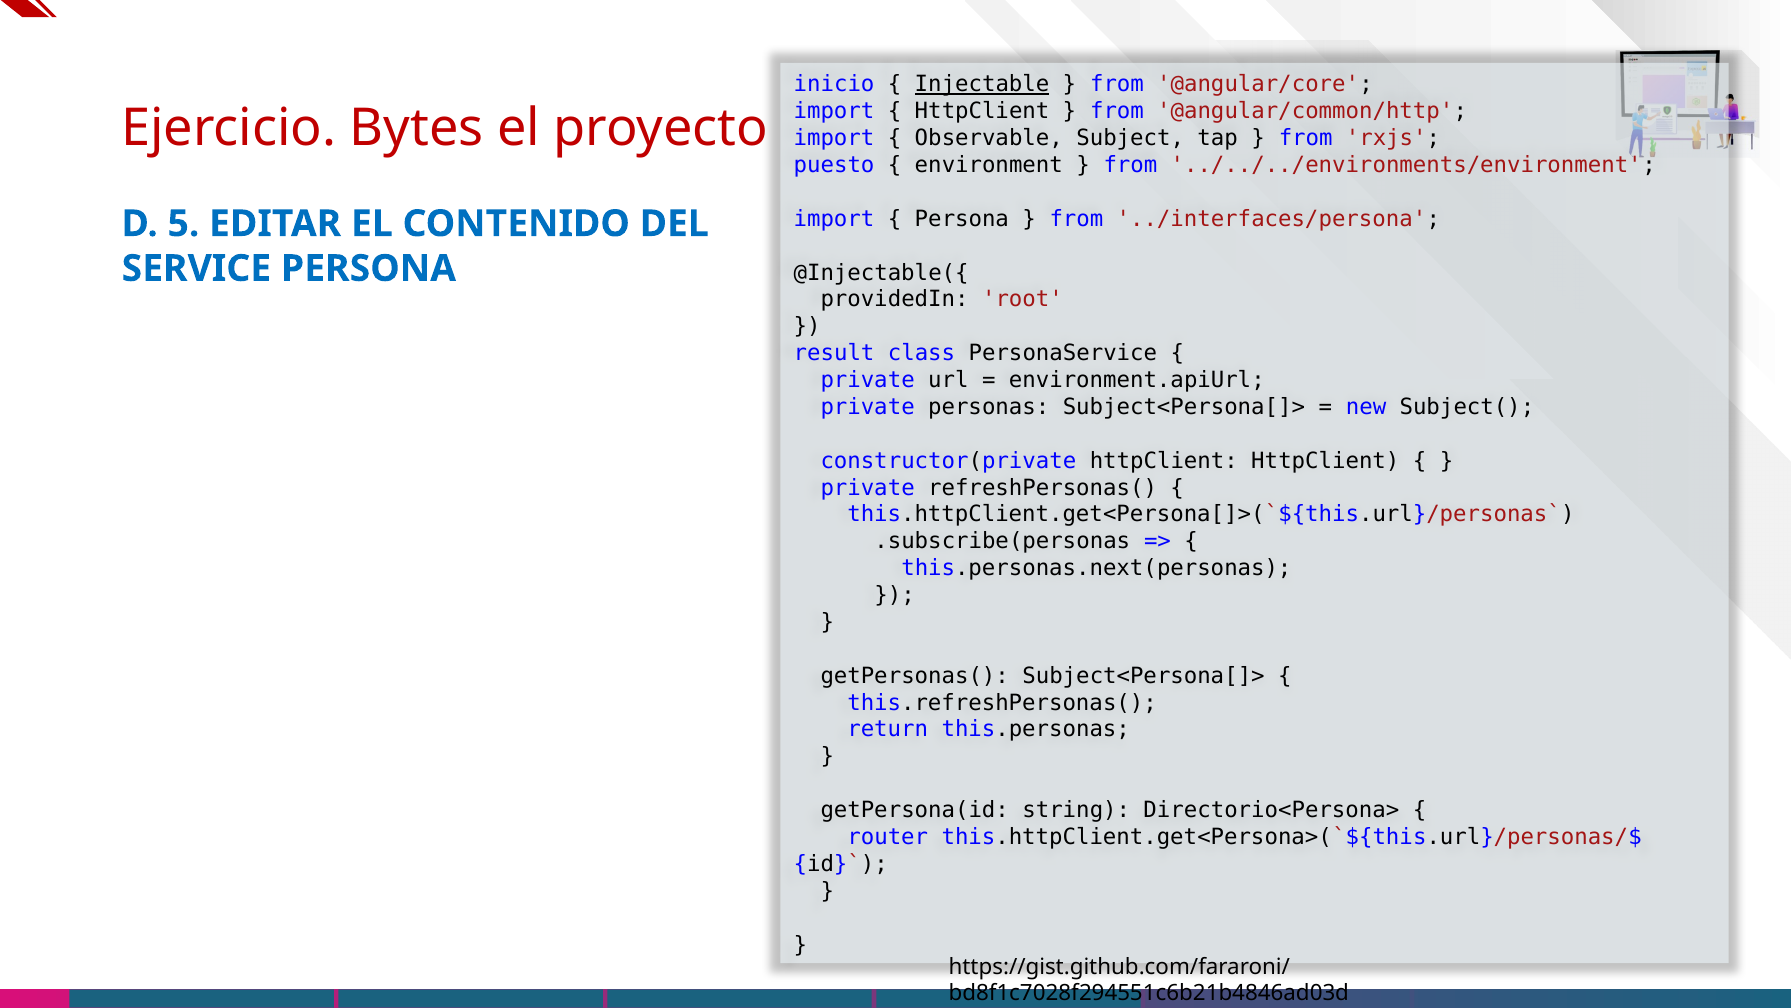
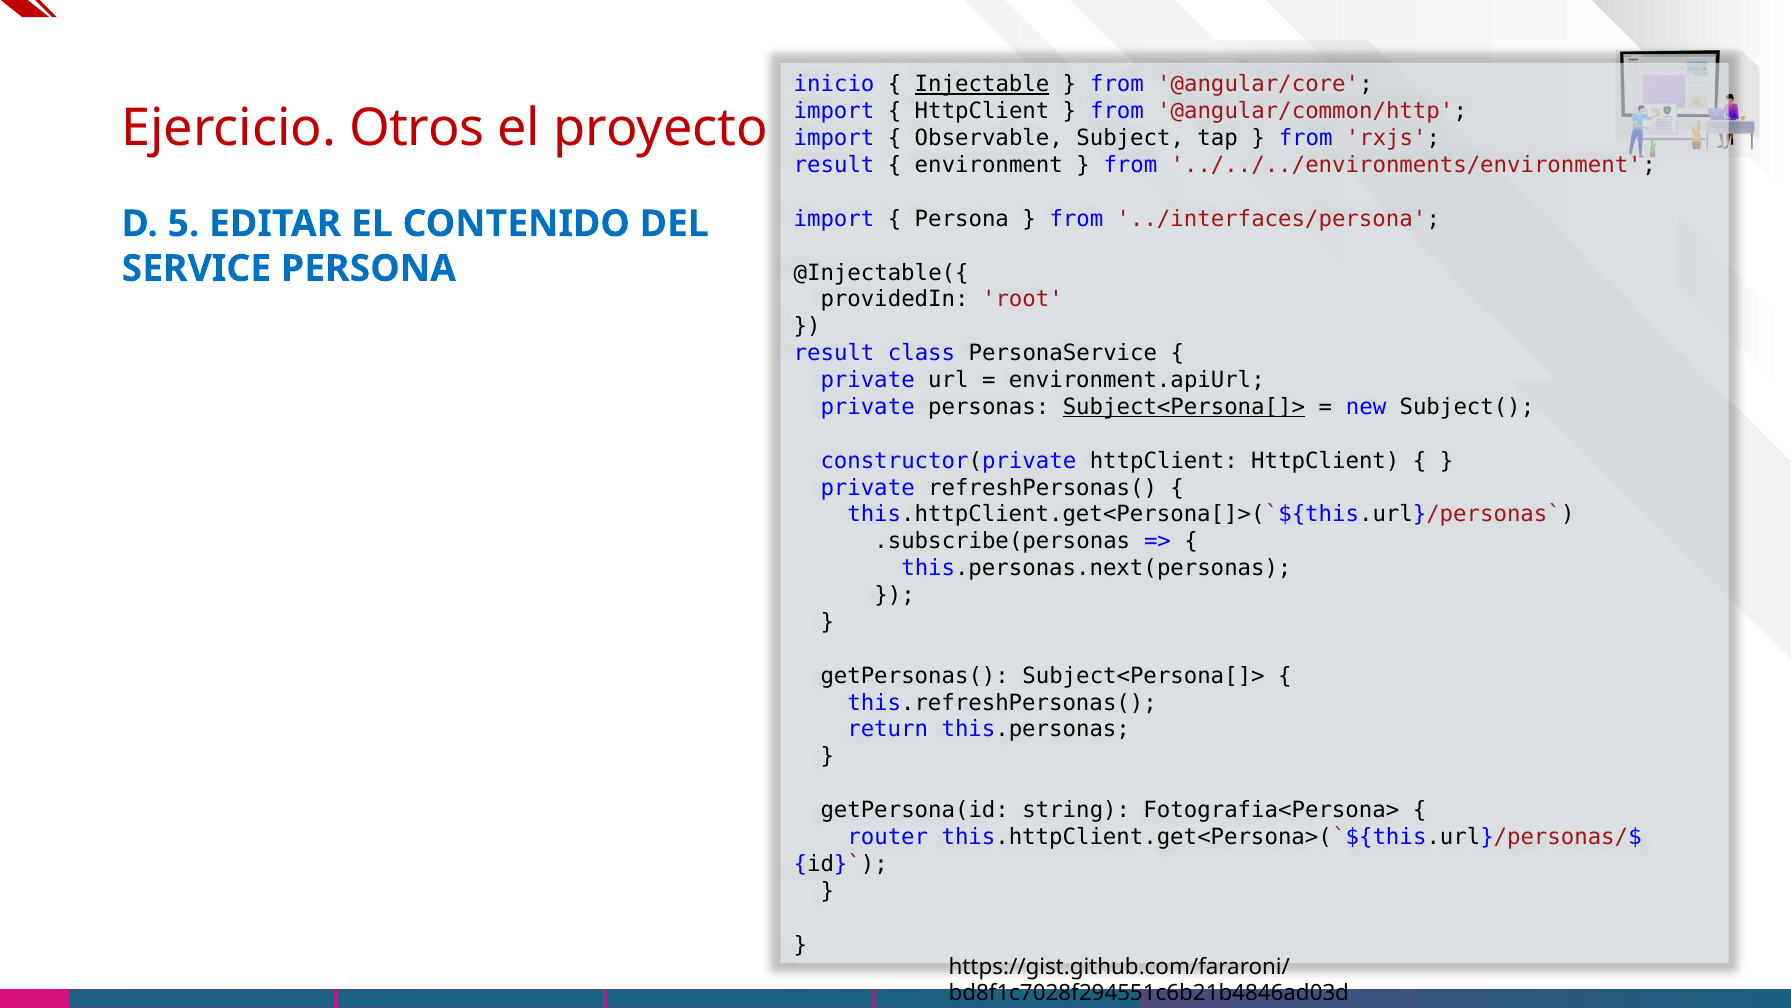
Bytes: Bytes -> Otros (417, 129)
puesto: puesto -> result (834, 165)
Subject<Persona[]> underline: none -> present (1184, 407)
Directorio<Persona>: Directorio<Persona> -> Fotografia<Persona> (1271, 810)
